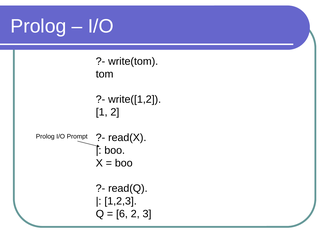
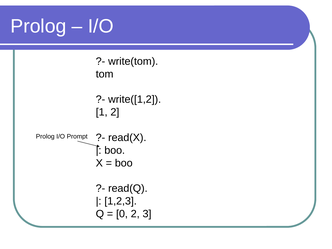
6: 6 -> 0 (122, 214)
